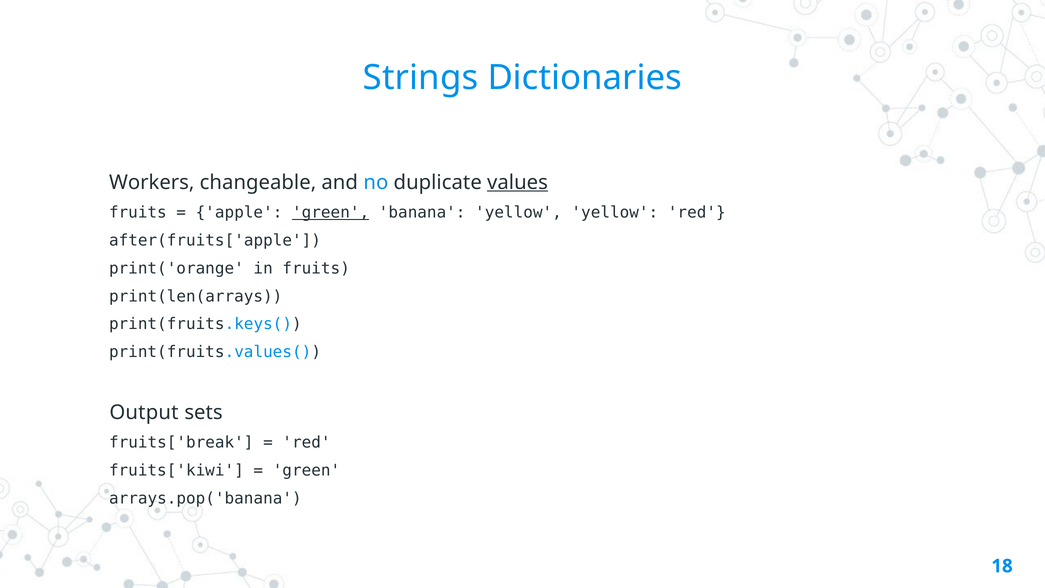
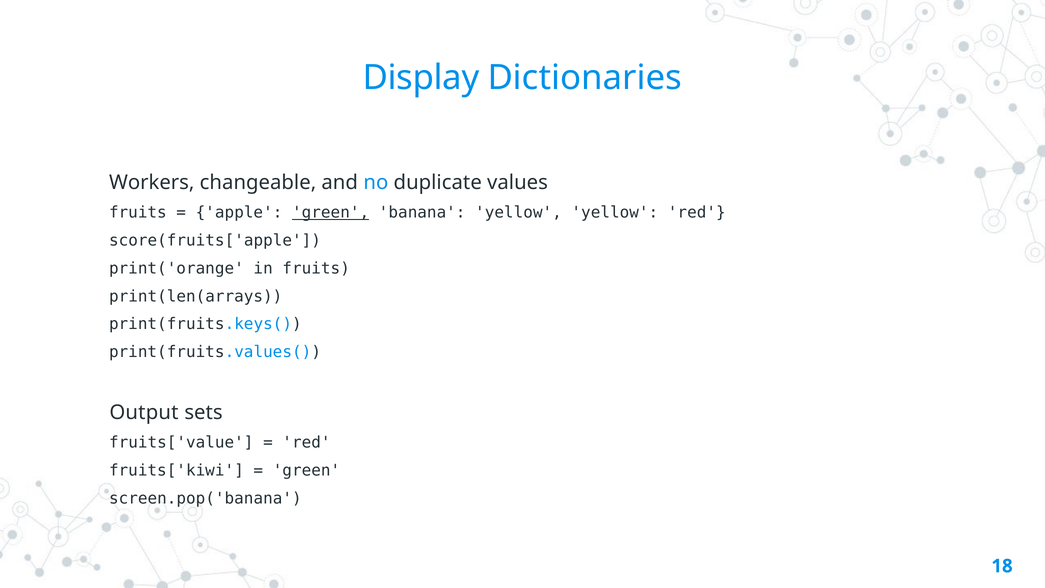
Strings: Strings -> Display (421, 78)
values underline: present -> none (518, 182)
after(fruits['apple: after(fruits['apple -> score(fruits['apple (215, 240)
fruits['break: fruits['break -> fruits['value (181, 443)
arrays.pop('banana: arrays.pop('banana -> screen.pop('banana (205, 498)
